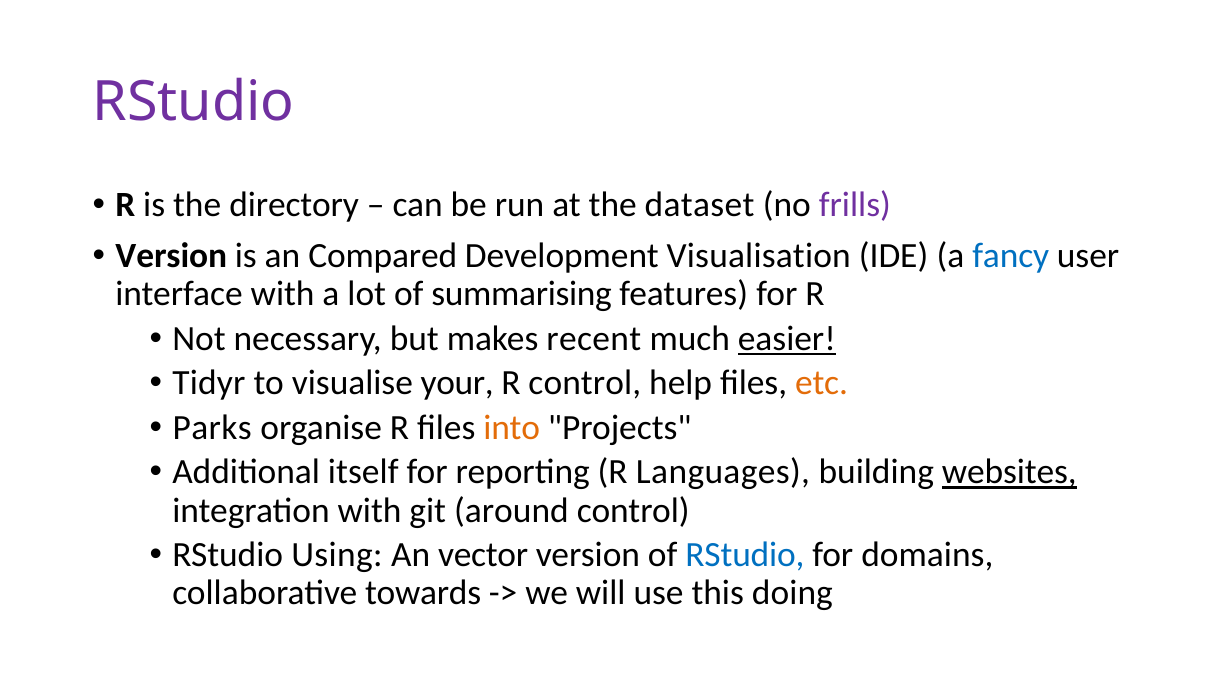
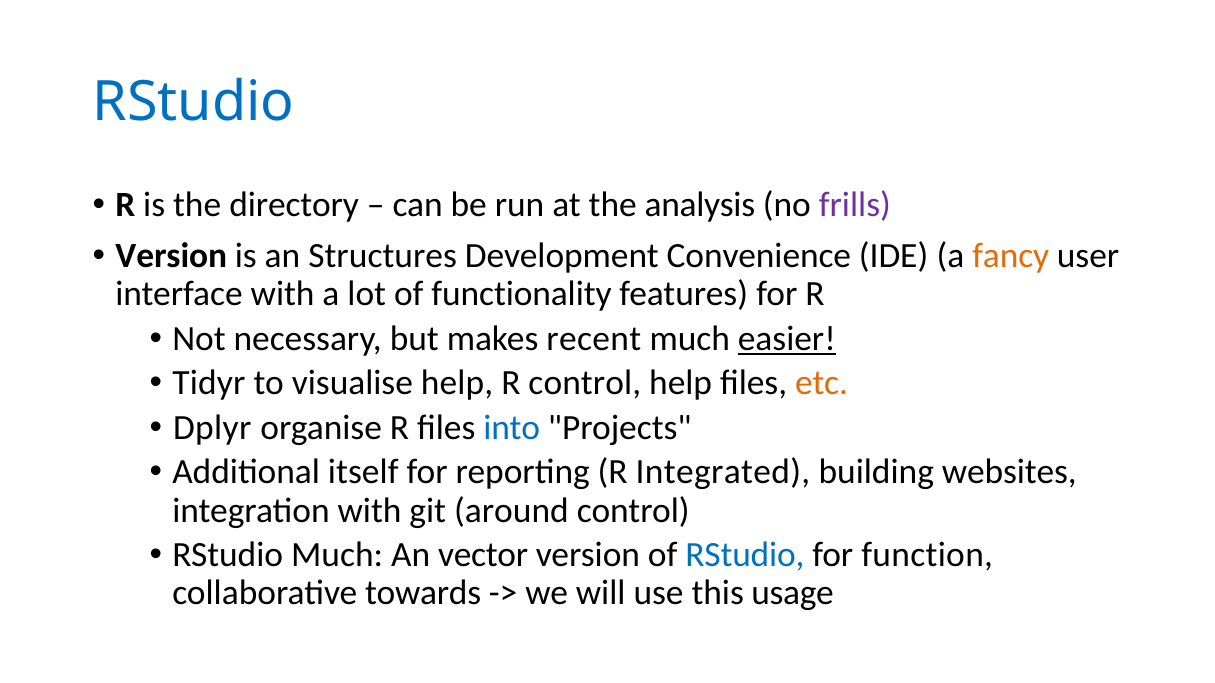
RStudio colour: purple -> blue (194, 102)
dataset: dataset -> analysis (700, 205)
Compared: Compared -> Structures (383, 256)
Visualisation: Visualisation -> Convenience (759, 256)
fancy colour: blue -> orange (1011, 256)
summarising: summarising -> functionality (521, 294)
visualise your: your -> help (457, 383)
Parks: Parks -> Dplyr (212, 428)
into colour: orange -> blue (512, 428)
Languages: Languages -> Integrated (723, 473)
websites underline: present -> none (1009, 473)
RStudio Using: Using -> Much (337, 555)
domains: domains -> function (927, 555)
doing: doing -> usage (793, 593)
